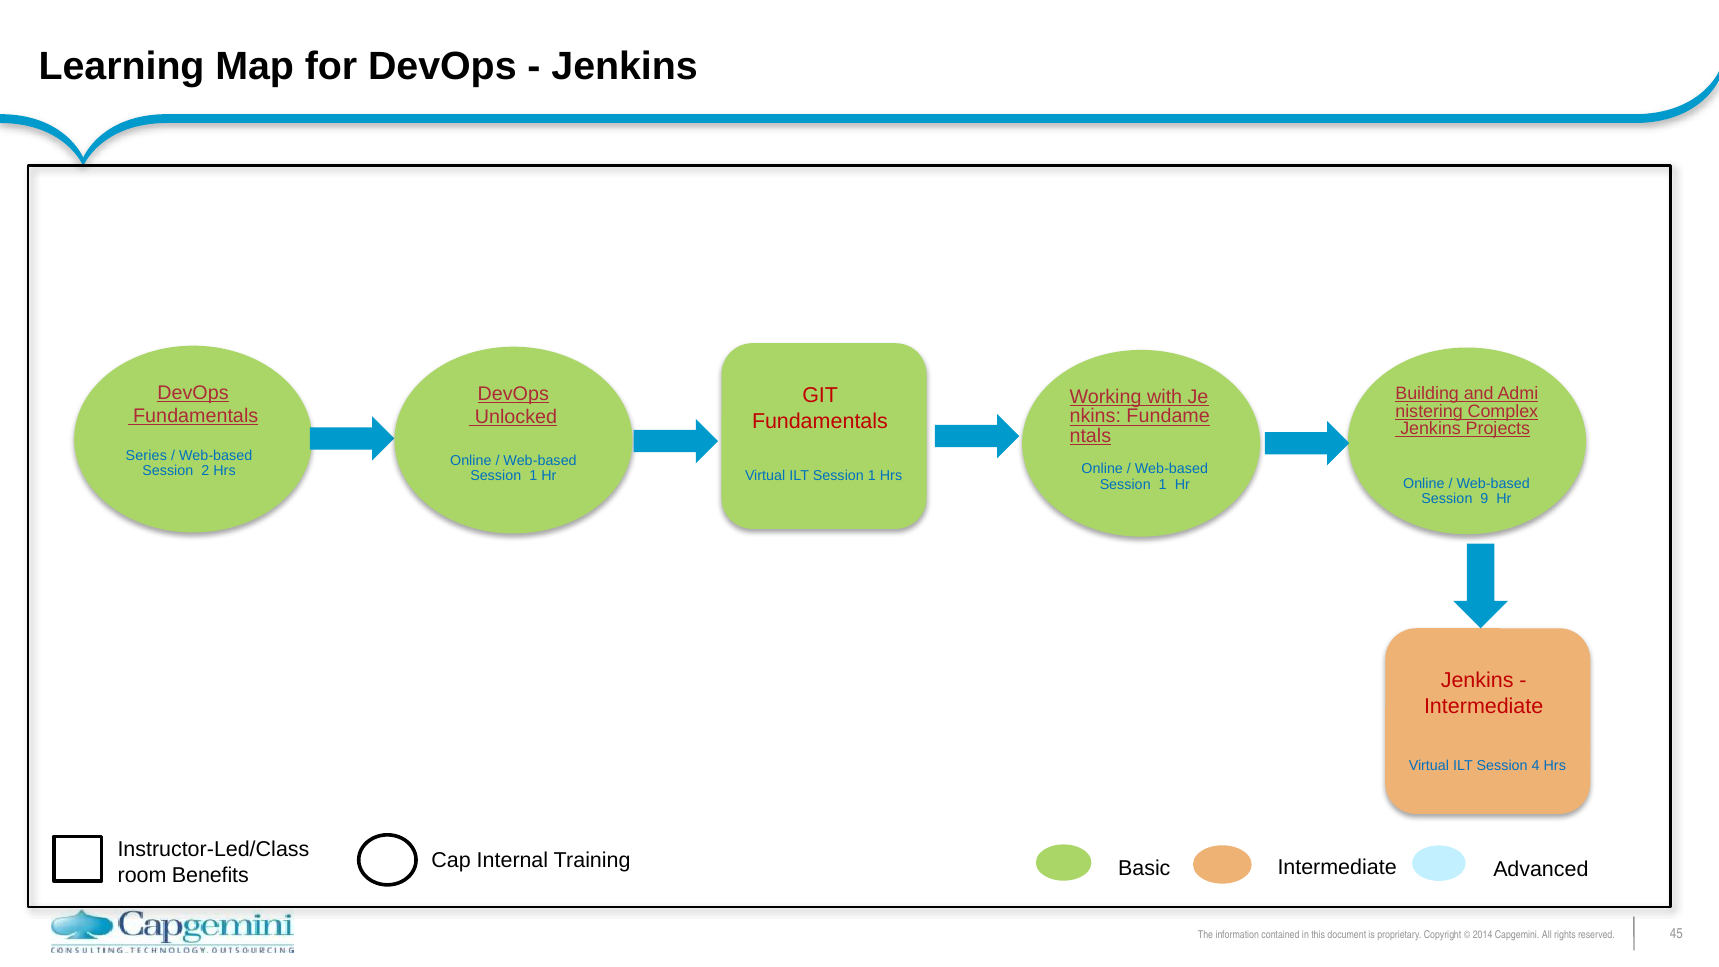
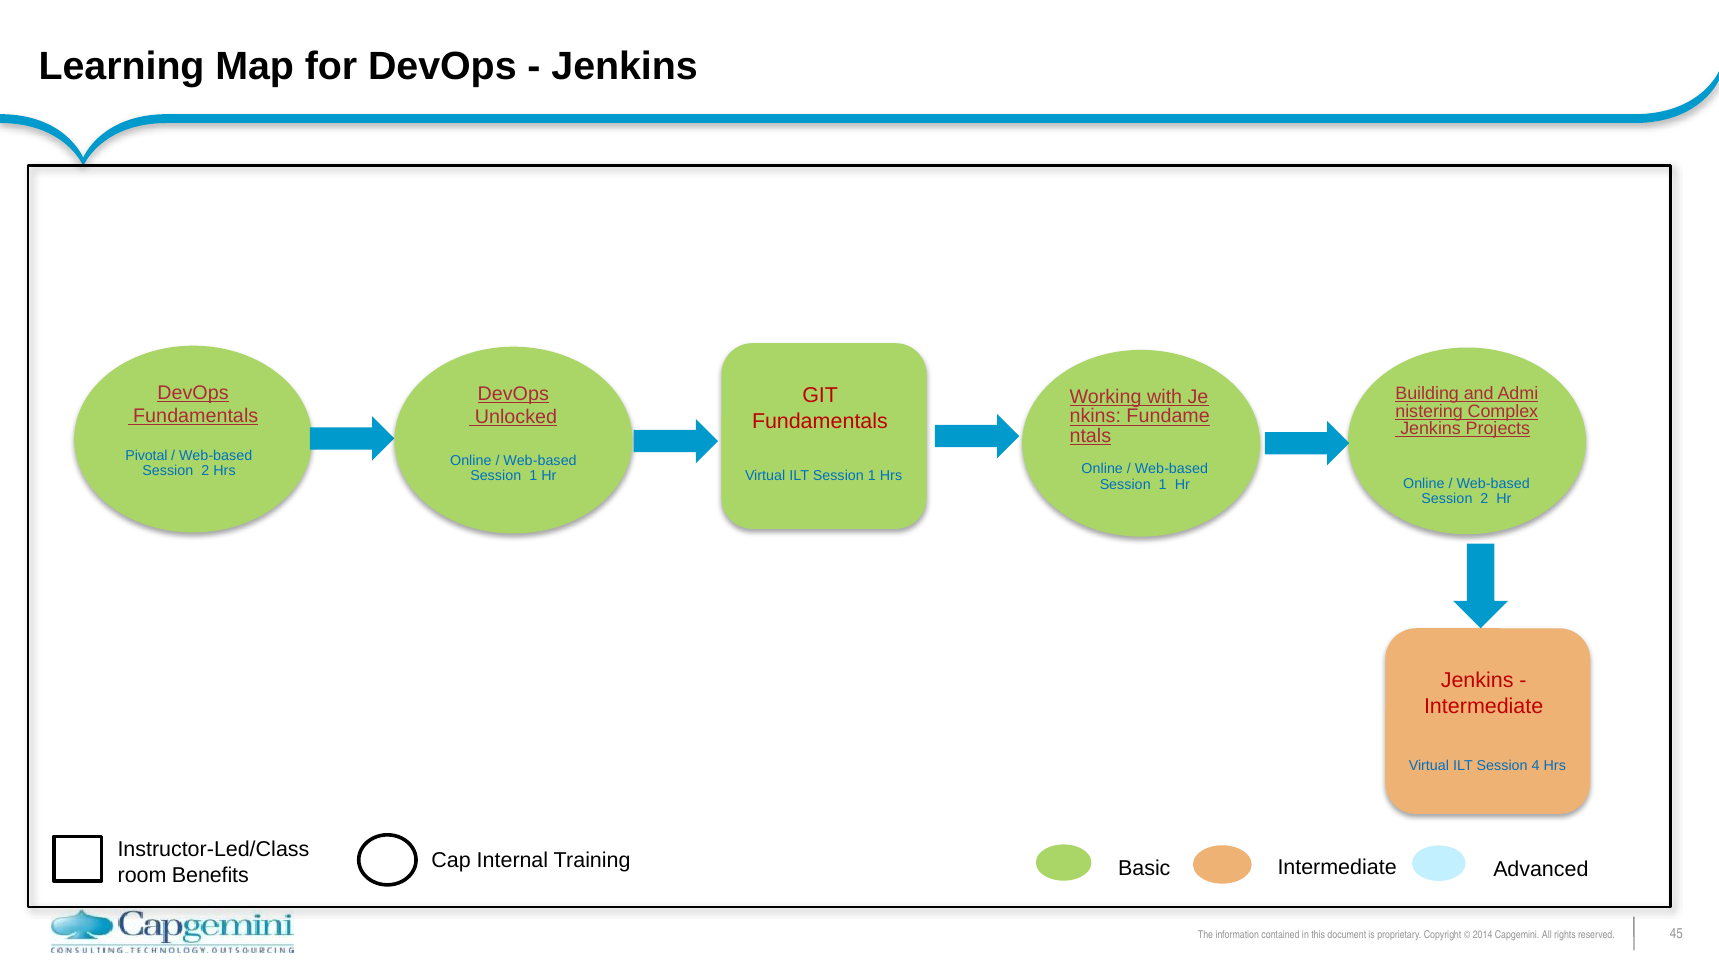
Series: Series -> Pivotal (146, 455)
9: 9 -> 2 (1484, 499)
